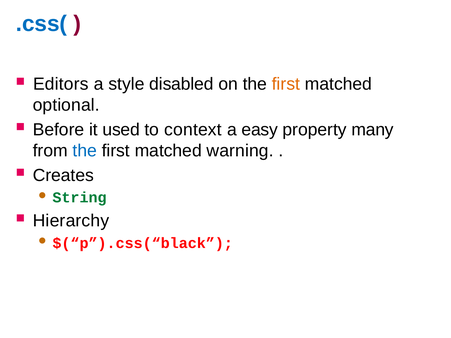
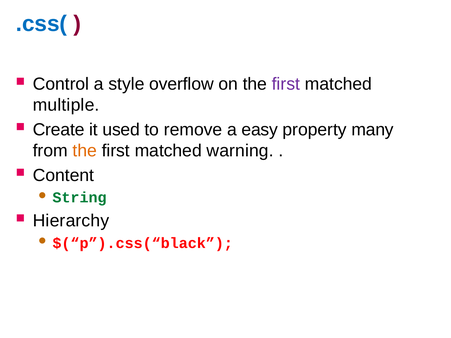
Editors: Editors -> Control (61, 84)
disabled: disabled -> overflow (181, 84)
first colour: orange -> purple (286, 84)
optional: optional -> multiple (66, 105)
Before: Before -> Create (59, 130)
context: context -> remove (193, 130)
the colour: blue -> orange (85, 151)
Creates: Creates -> Content (63, 175)
